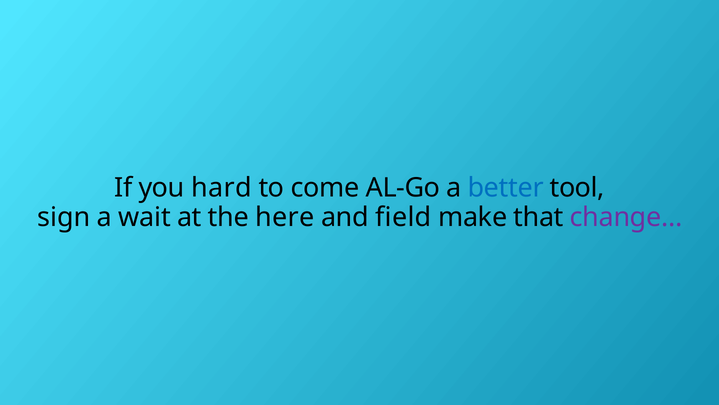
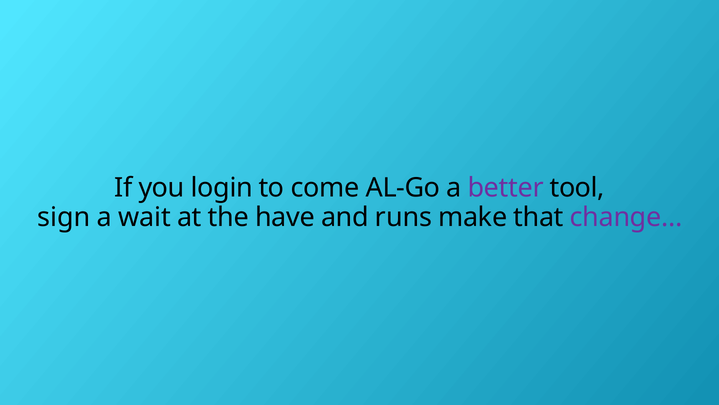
hard: hard -> login (222, 188)
better colour: blue -> purple (506, 188)
here: here -> have (285, 217)
field: field -> runs (404, 217)
